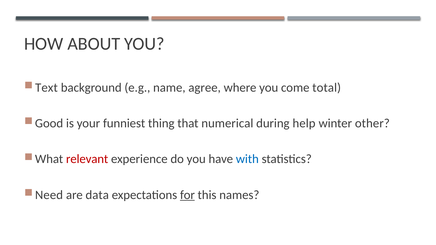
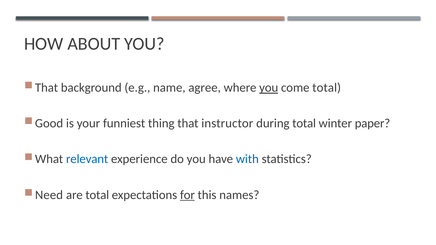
Text: Text -> That (47, 88)
you underline: none -> present (269, 88)
numerical: numerical -> instructor (227, 124)
during help: help -> total (304, 124)
other: other -> paper (372, 124)
relevant colour: red -> blue (87, 159)
are data: data -> total (97, 195)
